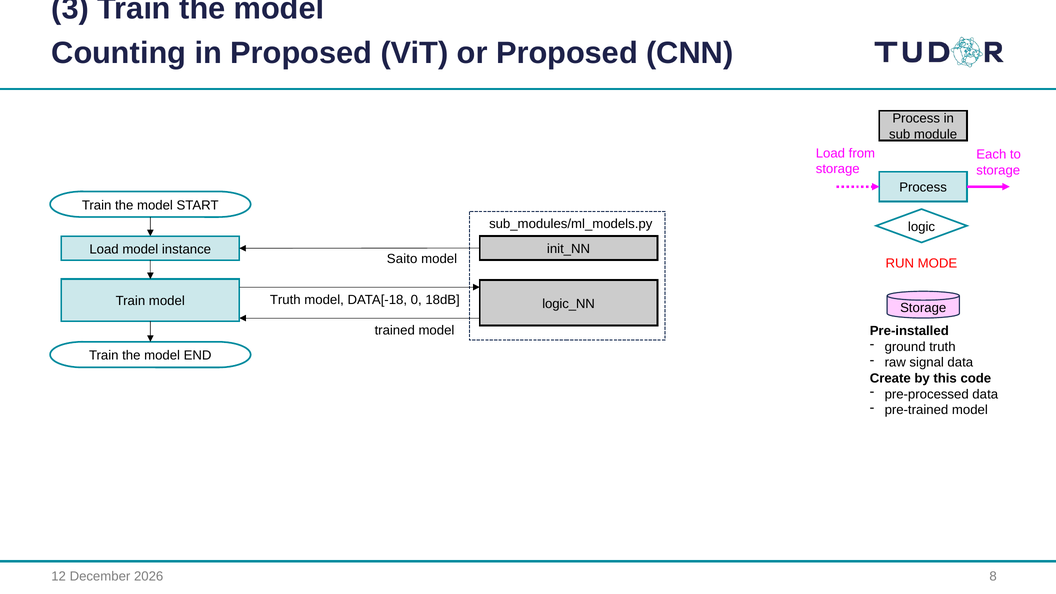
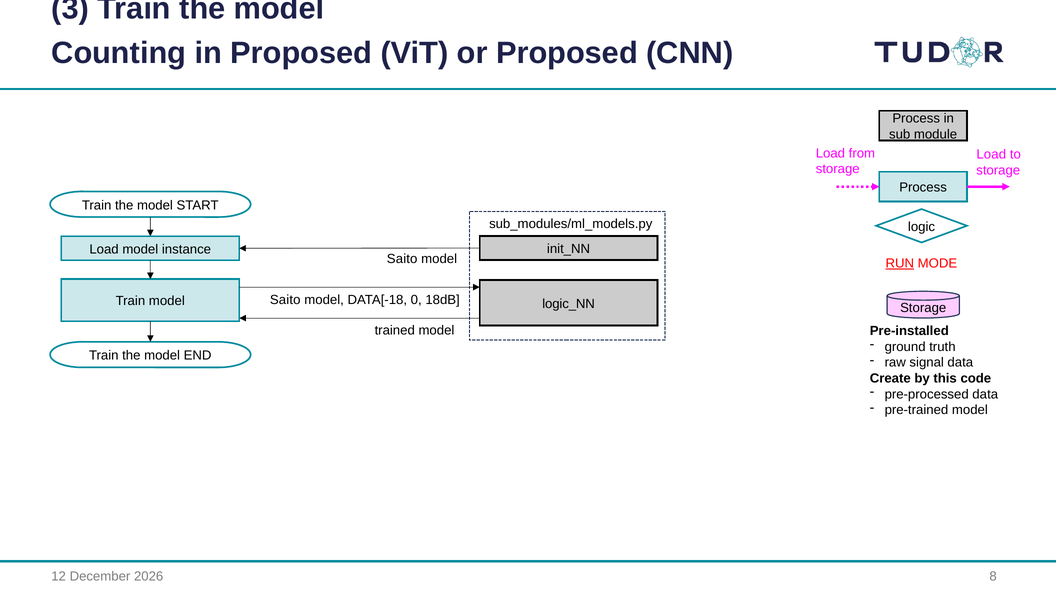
Each: Each -> Load (991, 154)
RUN underline: none -> present (900, 263)
model Truth: Truth -> Saito (285, 300)
